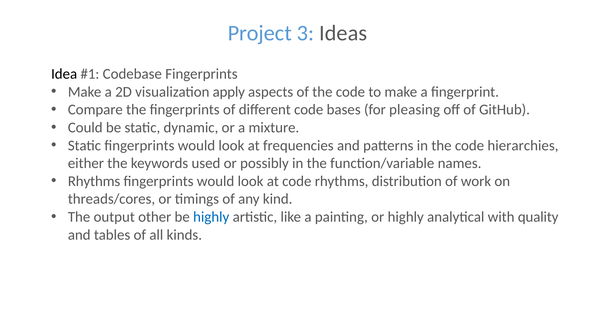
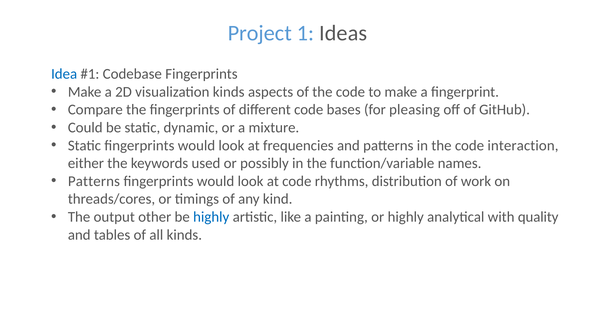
3: 3 -> 1 (306, 33)
Idea colour: black -> blue (64, 74)
visualization apply: apply -> kinds (229, 92)
hierarchies: hierarchies -> interaction (523, 145)
Rhythms: Rhythms -> Patterns (94, 181)
